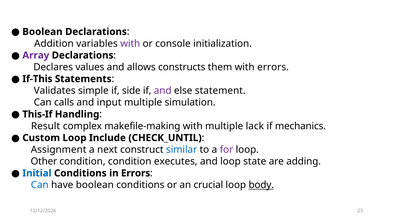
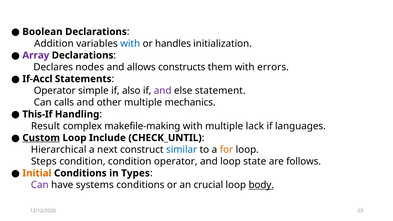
with colour: purple -> blue (130, 44)
console: console -> handles (173, 44)
values: values -> nodes (90, 67)
If-This: If-This -> If-Accl (37, 79)
Validates: Validates -> Operator (55, 91)
side: side -> also (131, 91)
input: input -> other (109, 102)
simulation: simulation -> mechanics (190, 102)
mechanics: mechanics -> languages (300, 126)
Custom underline: none -> present (41, 138)
Assignment: Assignment -> Hierarchical (59, 150)
for colour: purple -> orange (226, 150)
Other: Other -> Steps (44, 161)
condition executes: executes -> operator (176, 161)
adding: adding -> follows (304, 161)
Initial colour: blue -> orange (37, 173)
in Errors: Errors -> Types (136, 173)
Can colour: blue -> purple (40, 185)
have boolean: boolean -> systems (95, 185)
